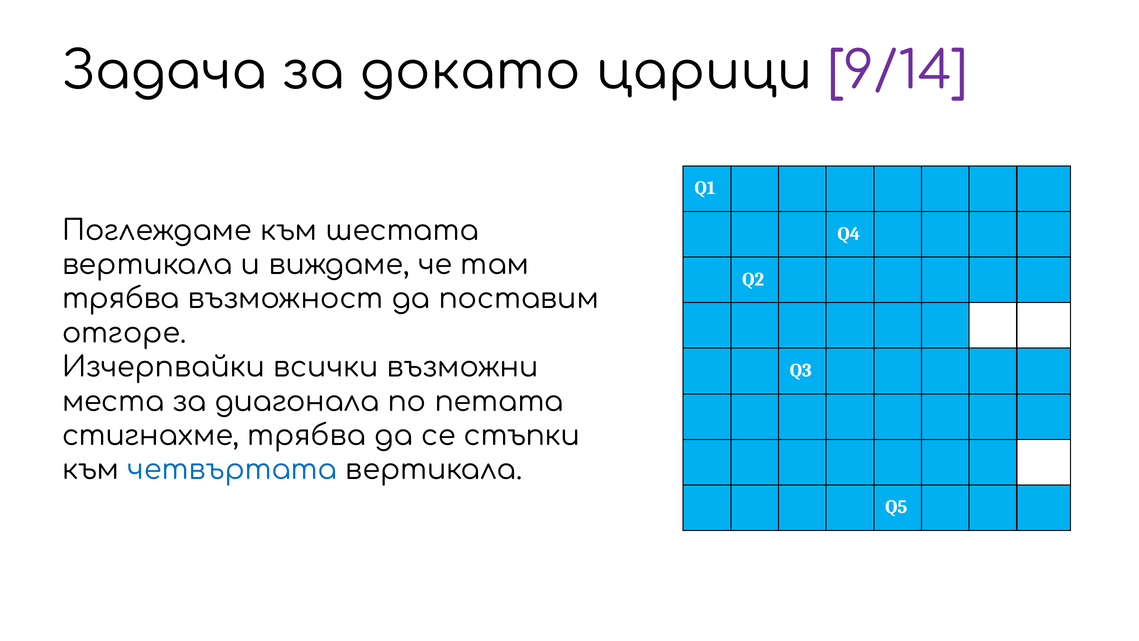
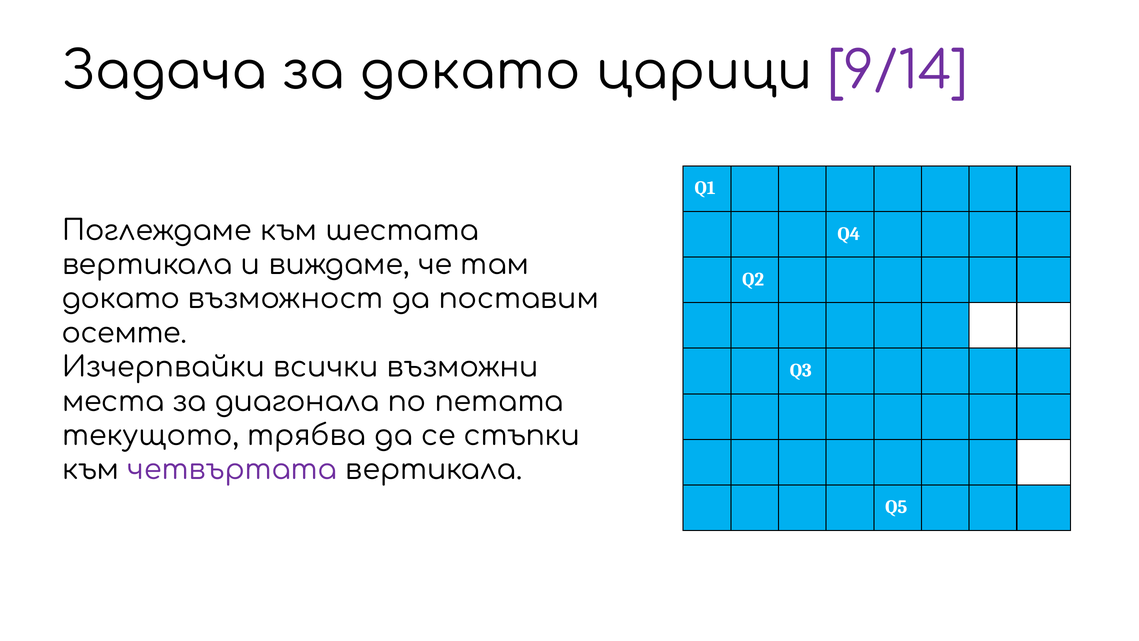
трябва: трябва -> докато (121, 299)
отгоре: отгоре -> осемте (124, 333)
стигнахме: стигнахме -> текущото (151, 436)
четвъртата colour: blue -> purple (232, 470)
